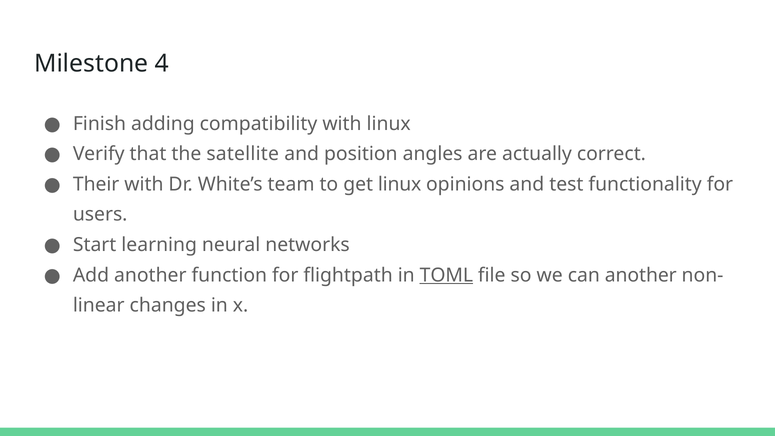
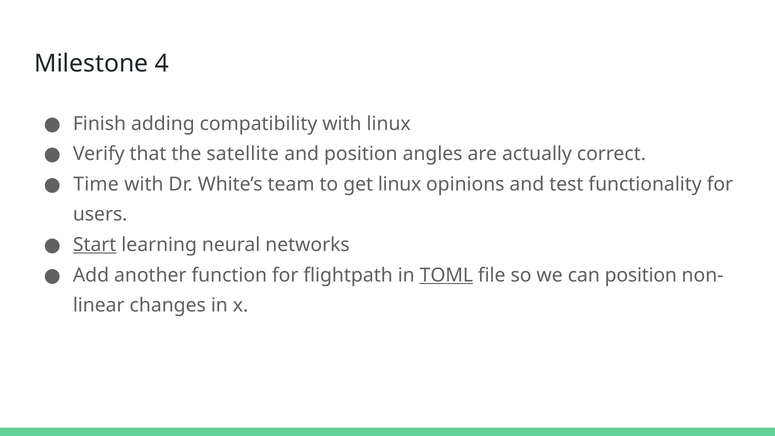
Their: Their -> Time (96, 184)
Start underline: none -> present (95, 245)
can another: another -> position (641, 275)
